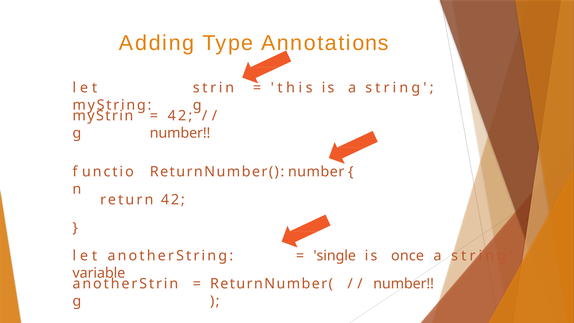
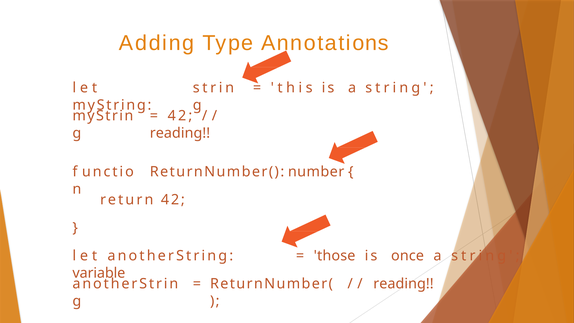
number: number -> reading (180, 133)
single: single -> those (335, 256)
number: number -> reading (403, 284)
